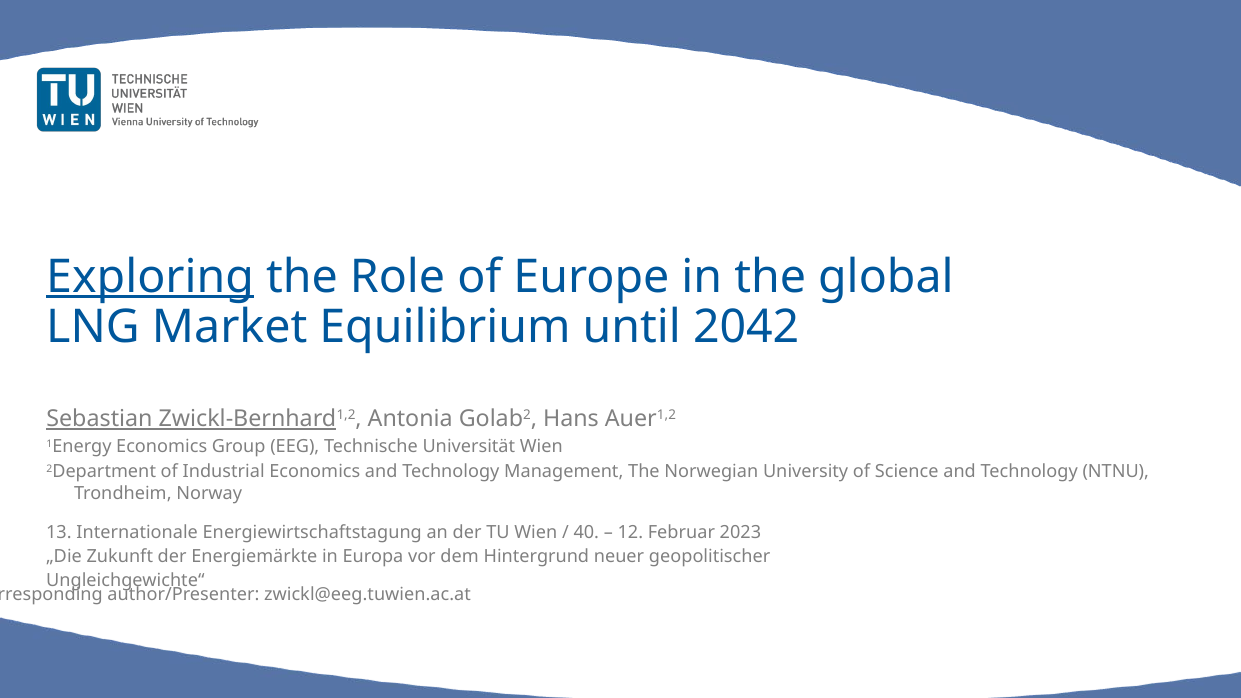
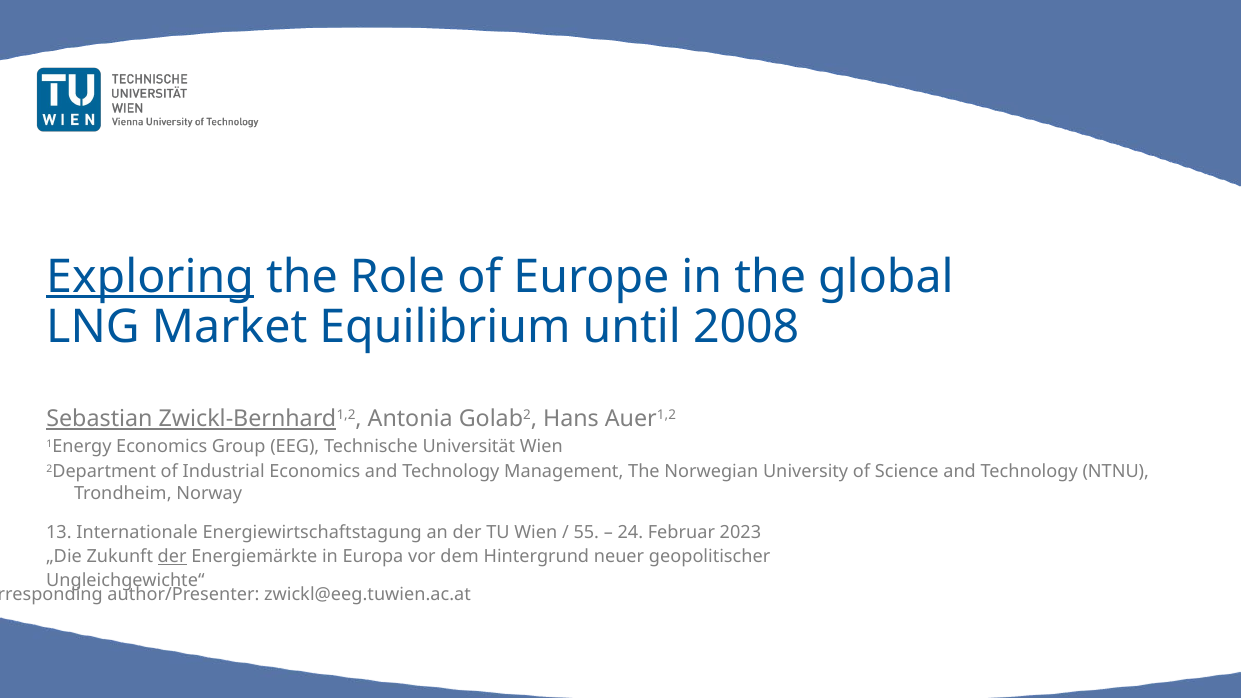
2042: 2042 -> 2008 (746, 327)
40: 40 -> 55 (586, 533)
12: 12 -> 24 (630, 533)
der underline: none -> present (172, 557)
